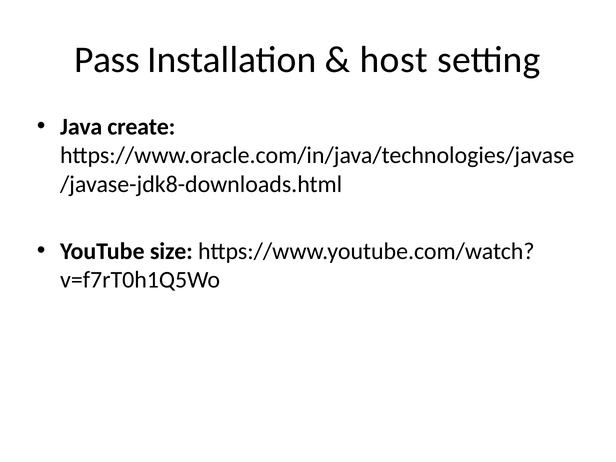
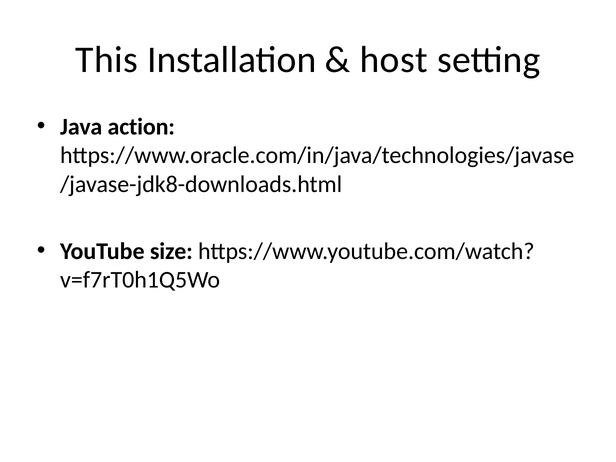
Pass: Pass -> This (107, 60)
create: create -> action (141, 127)
